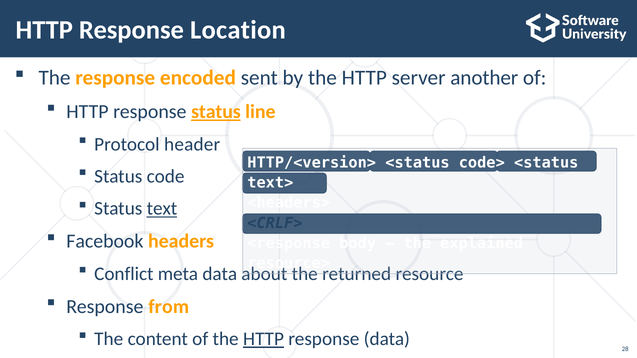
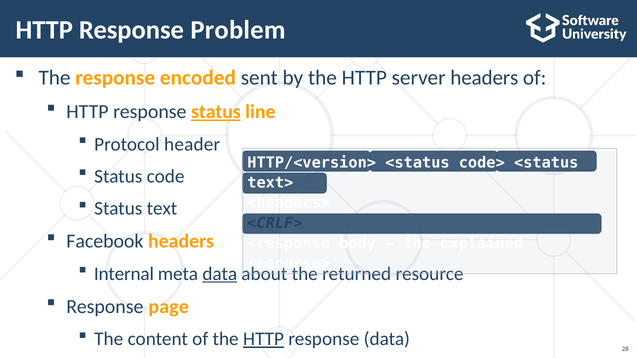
Location: Location -> Problem (238, 30)
server another: another -> headers (484, 78)
text underline: present -> none (162, 209)
Conflict: Conflict -> Internal (124, 274)
data underline: none -> present (220, 274)
from: from -> page (169, 307)
